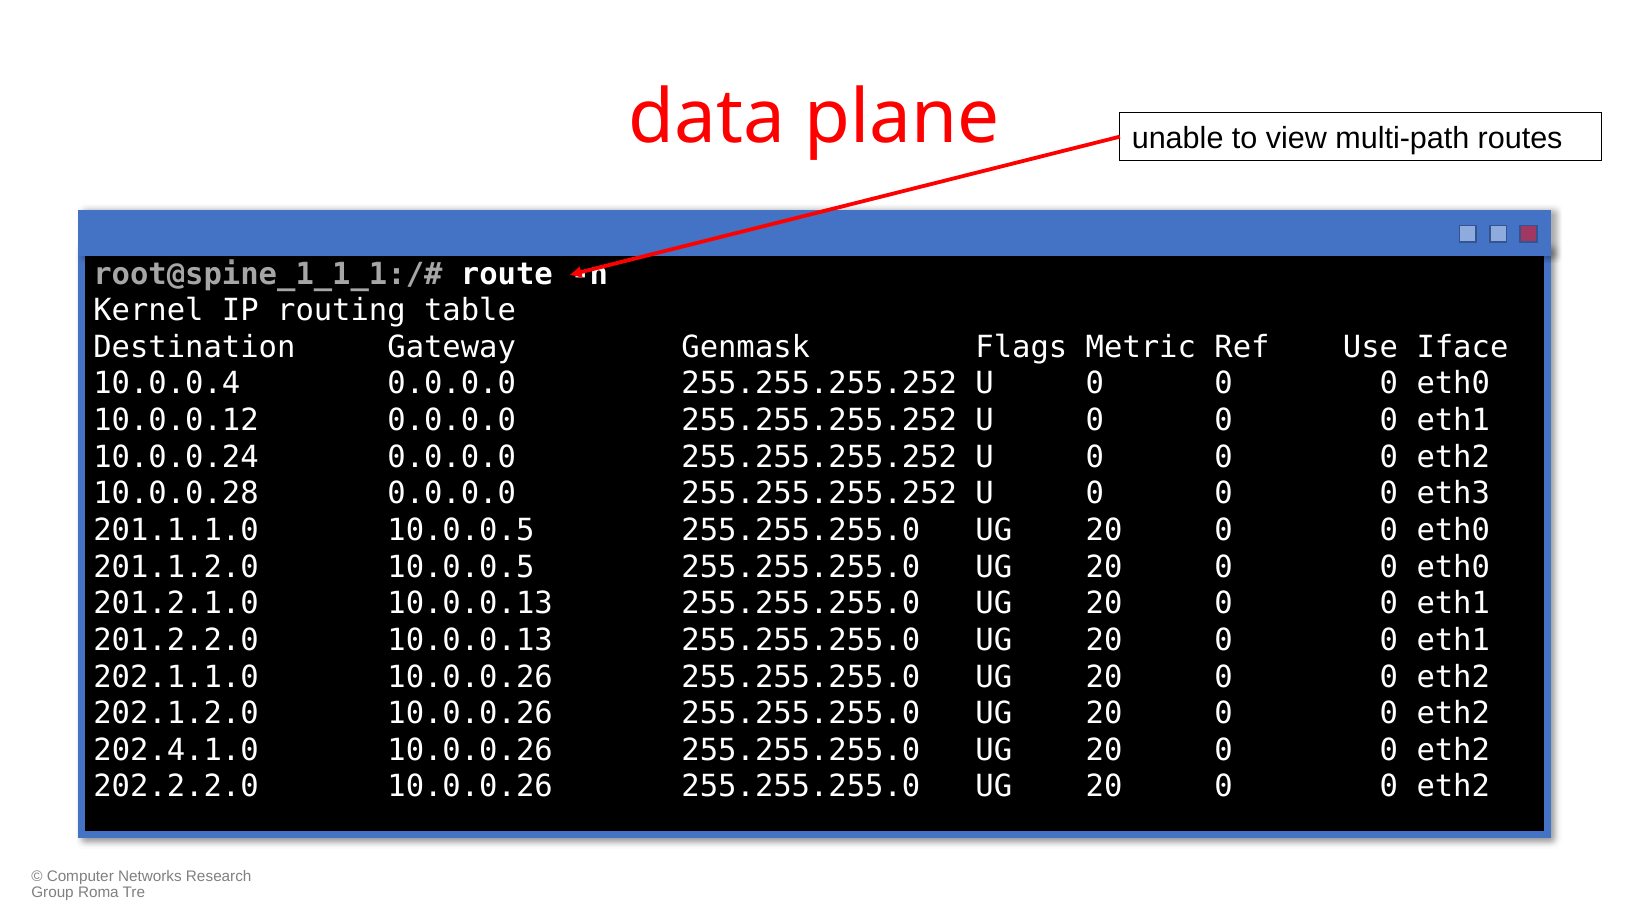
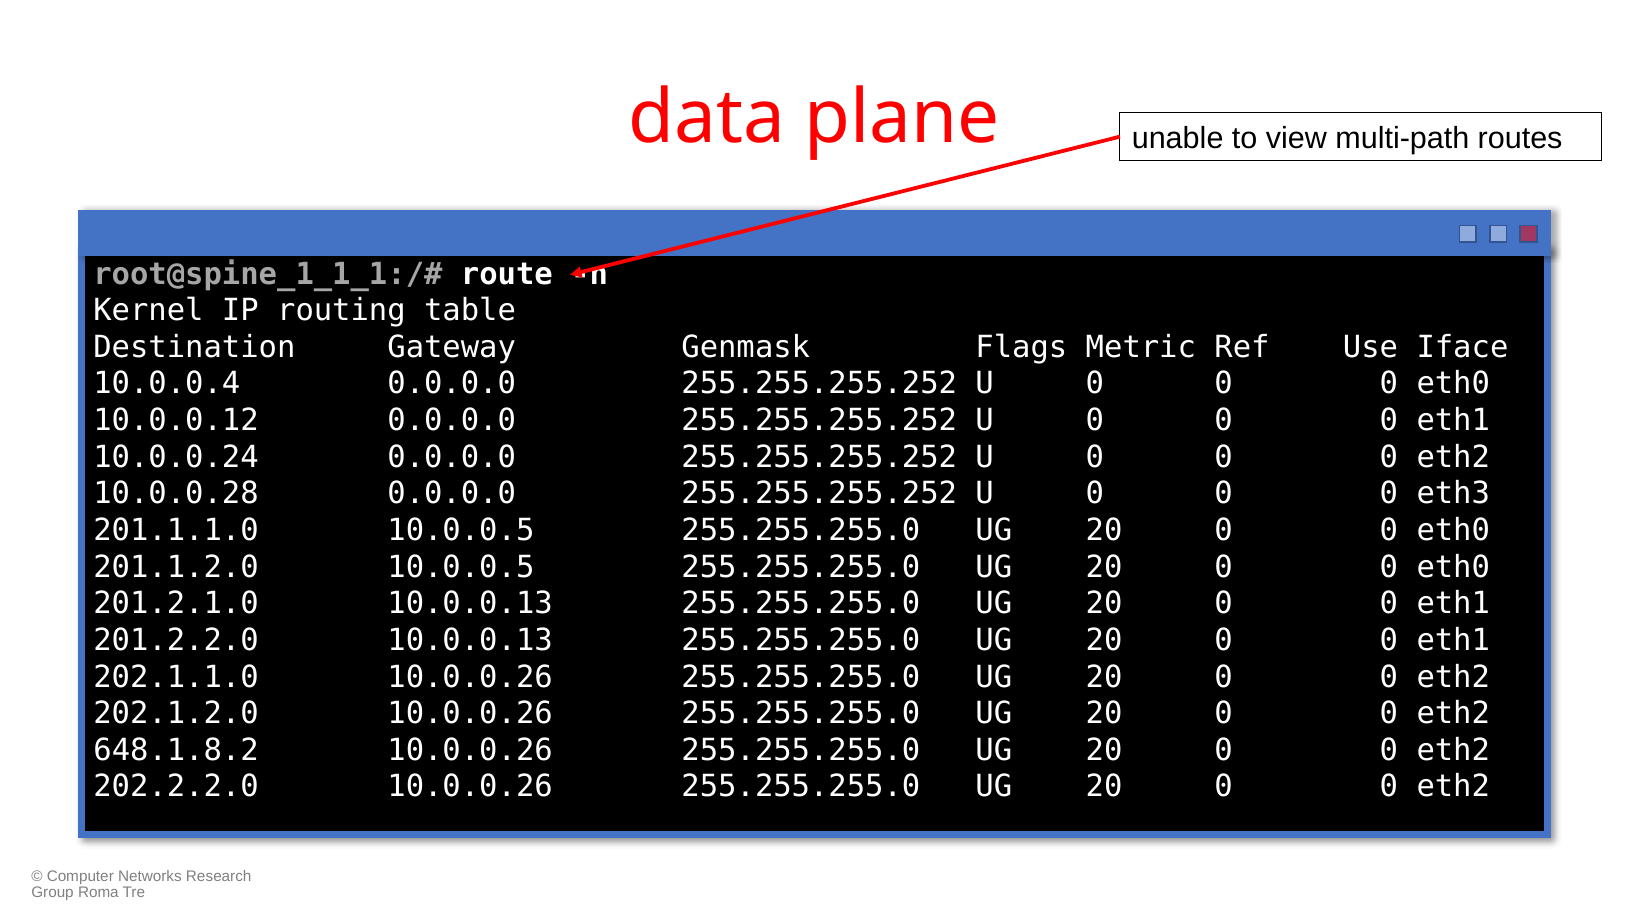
202.4.1.0: 202.4.1.0 -> 648.1.8.2 (176, 751)
